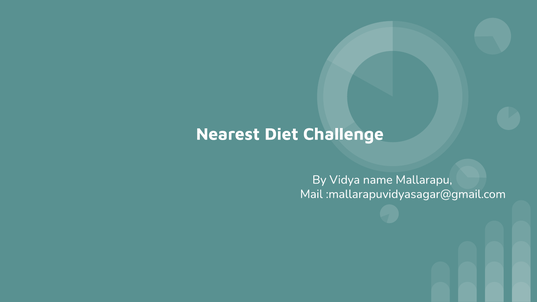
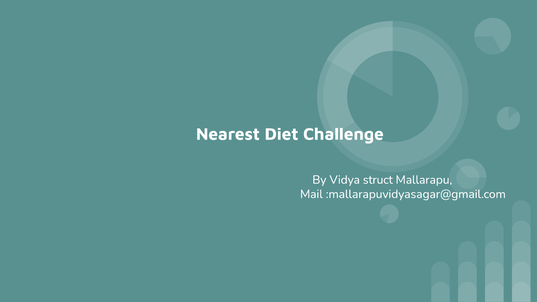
name: name -> struct (378, 180)
